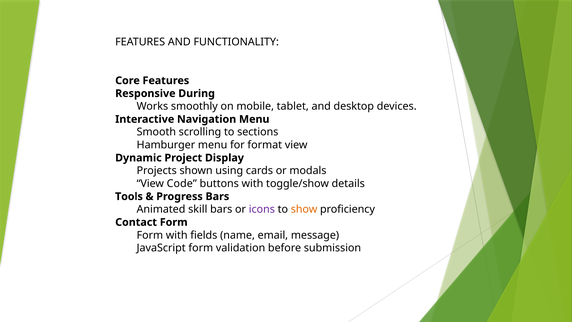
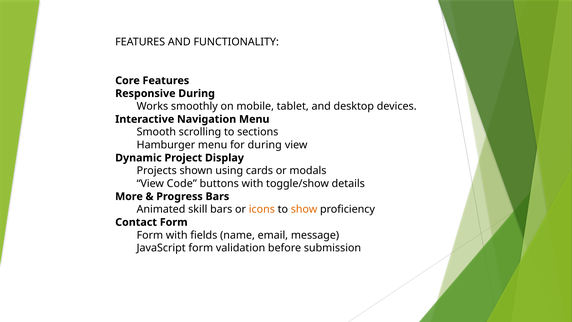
for format: format -> during (265, 145)
Tools: Tools -> More (129, 196)
icons colour: purple -> orange (262, 209)
